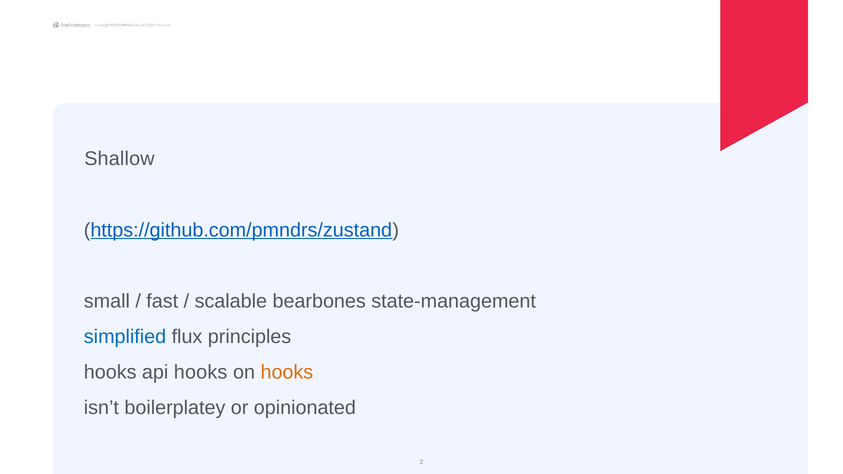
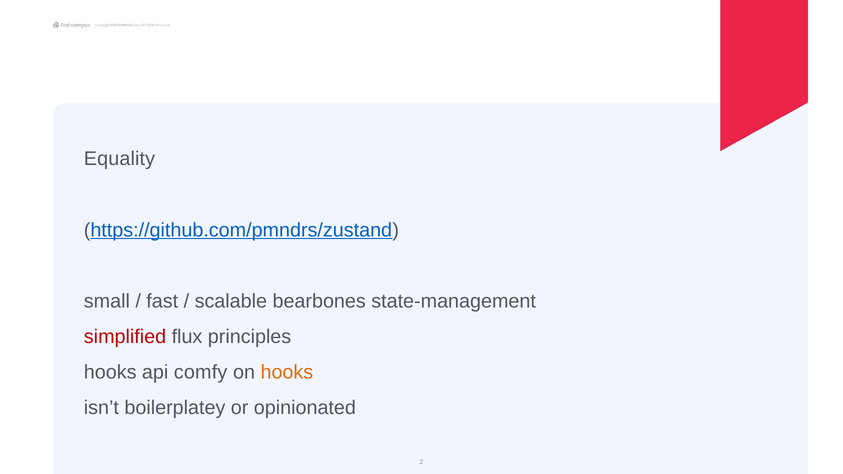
Shallow: Shallow -> Equality (119, 159)
simplified colour: blue -> red (125, 337)
api hooks: hooks -> comfy (201, 373)
